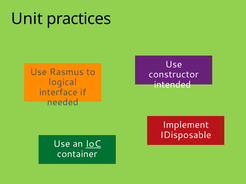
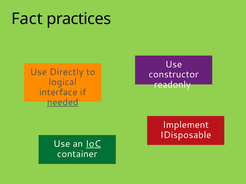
Unit: Unit -> Fact (27, 19)
Rasmus: Rasmus -> Directly (67, 72)
intended: intended -> readonly (172, 85)
needed underline: none -> present (63, 103)
